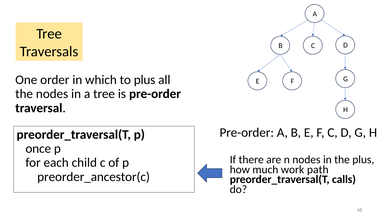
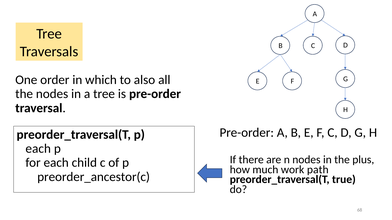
to plus: plus -> also (145, 80)
once: once -> each (38, 149)
calls: calls -> true (344, 180)
